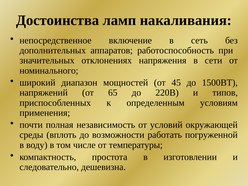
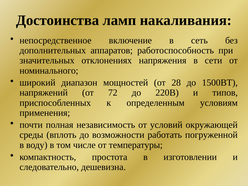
45: 45 -> 28 (176, 83)
65: 65 -> 72 (113, 93)
